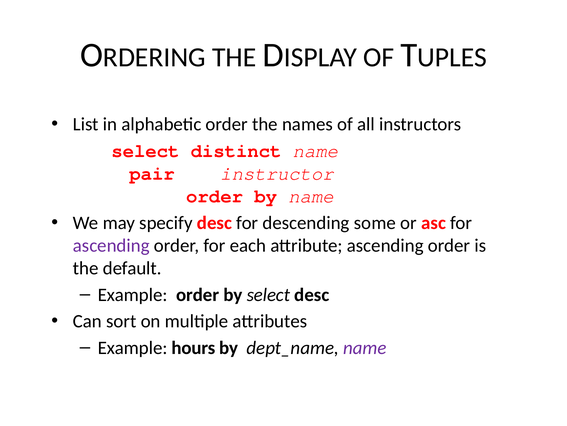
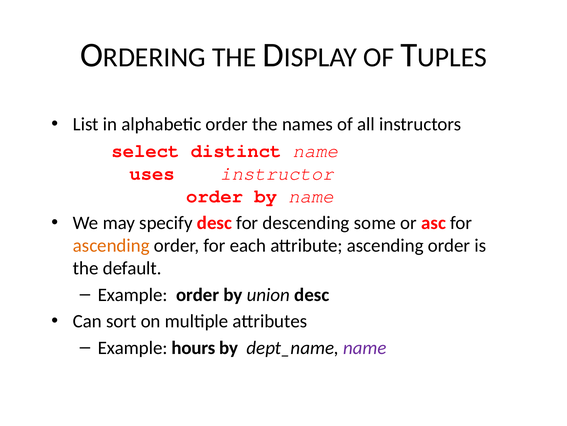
pair: pair -> uses (152, 173)
ascending colour: purple -> orange (111, 245)
by select: select -> union (268, 294)
